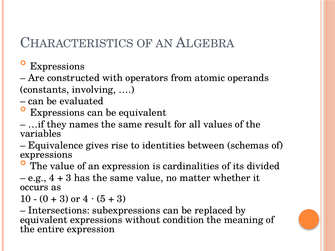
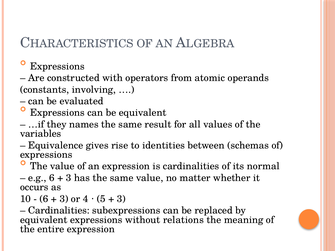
divided: divided -> normal (263, 166)
e.g 4: 4 -> 6 (52, 178)
0: 0 -> 6 (44, 199)
Intersections: Intersections -> Cardinalities (59, 211)
condition: condition -> relations (183, 220)
